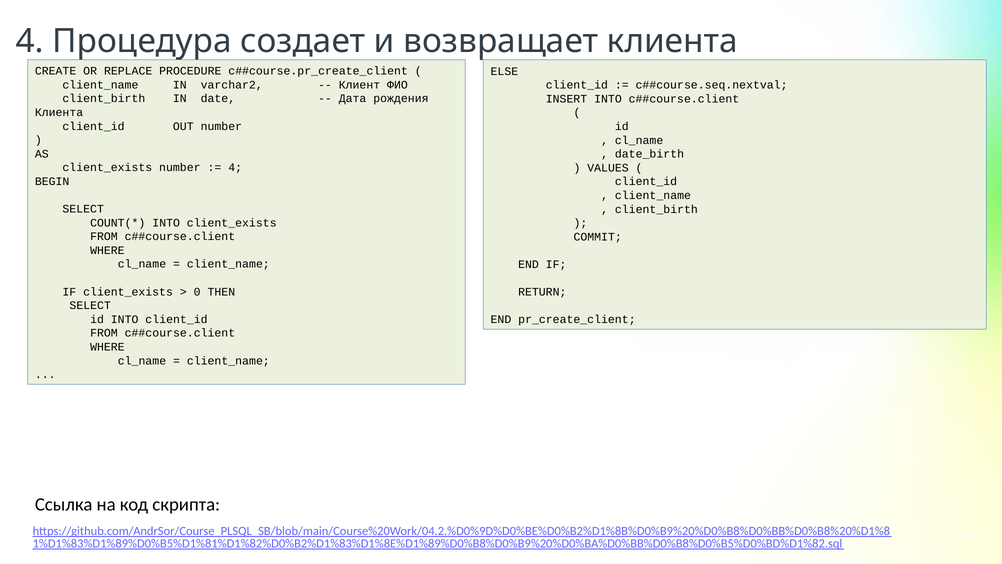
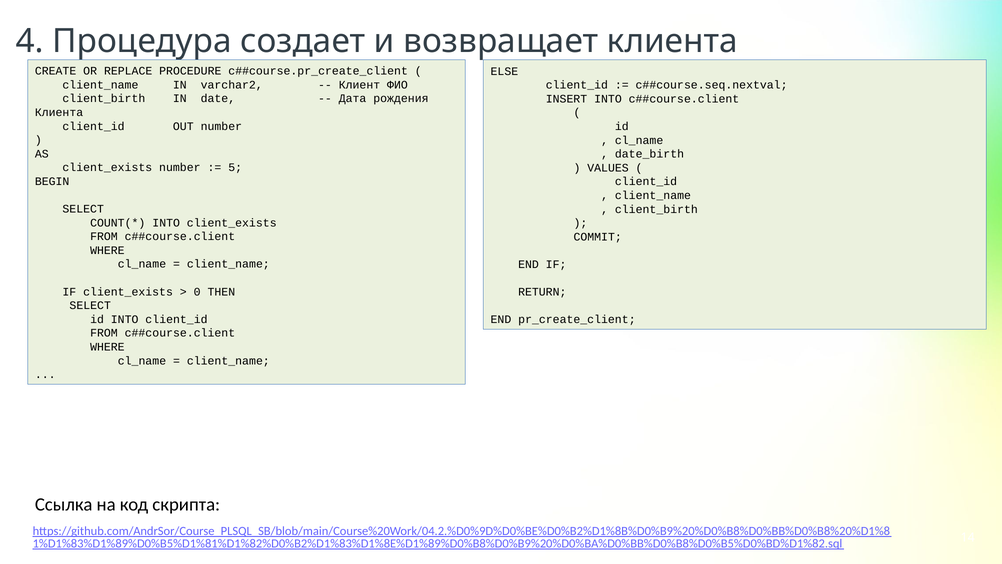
4: 4 -> 5 (235, 167)
